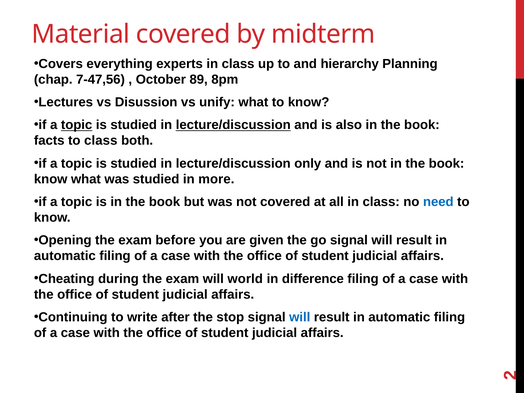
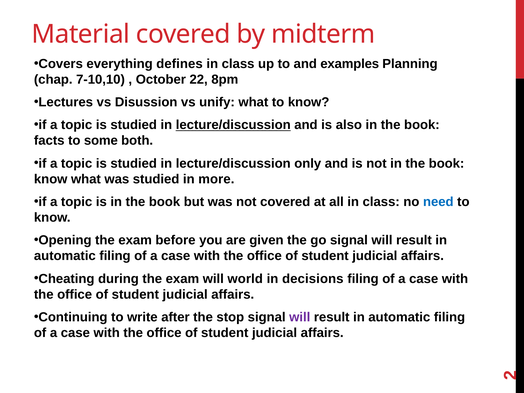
experts: experts -> defines (180, 64)
hierarchy: hierarchy -> examples (350, 64)
7-47,56: 7-47,56 -> 7-10,10 (100, 80)
89: 89 -> 22 (199, 80)
topic underline: present -> none (77, 125)
to class: class -> some (101, 141)
difference: difference -> decisions (313, 279)
will colour: blue -> purple (300, 317)
